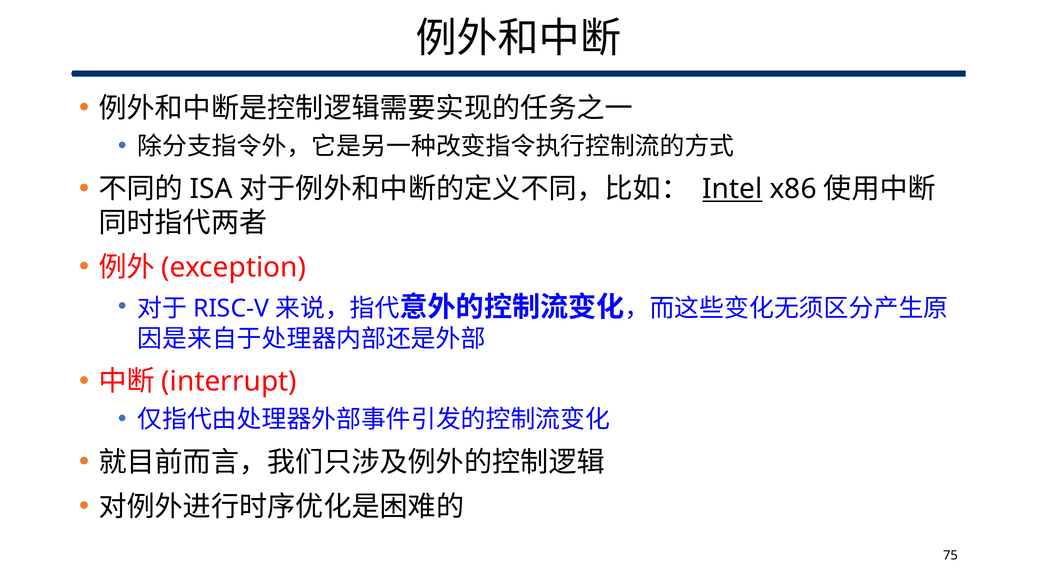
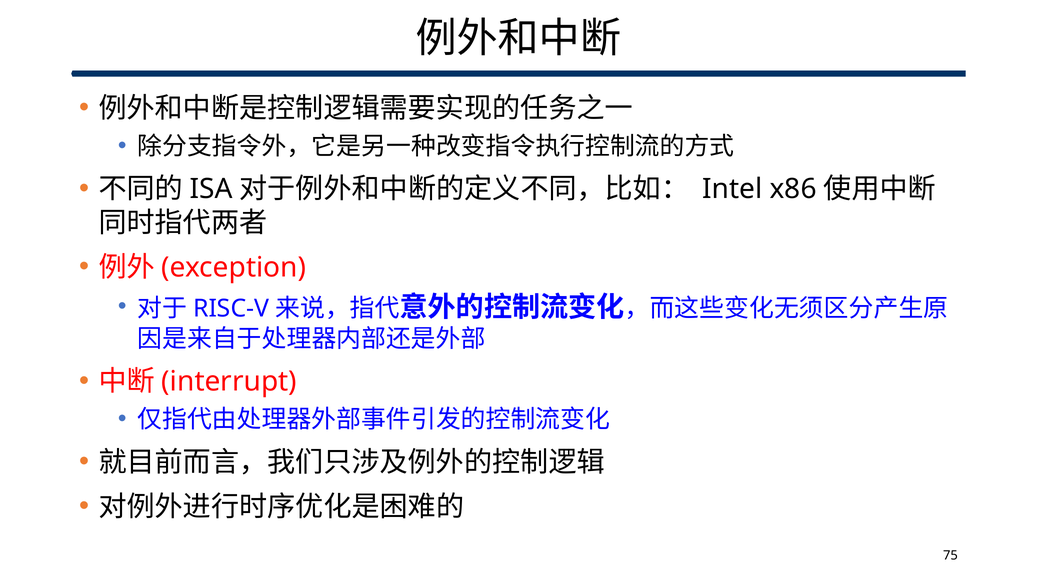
Intel underline: present -> none (732, 189)
